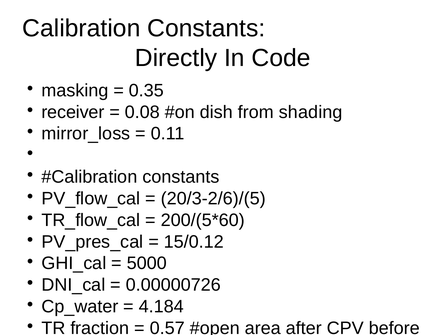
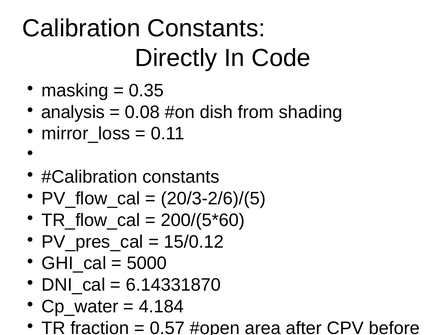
receiver: receiver -> analysis (73, 112)
0.00000726: 0.00000726 -> 6.14331870 (173, 285)
